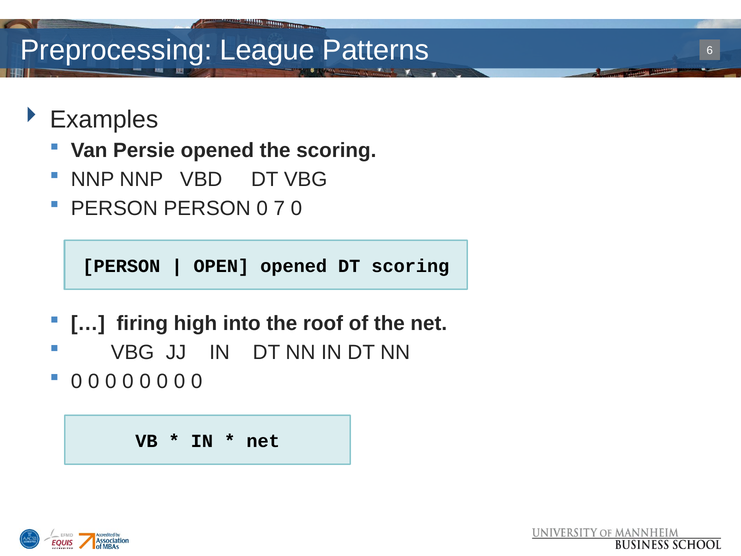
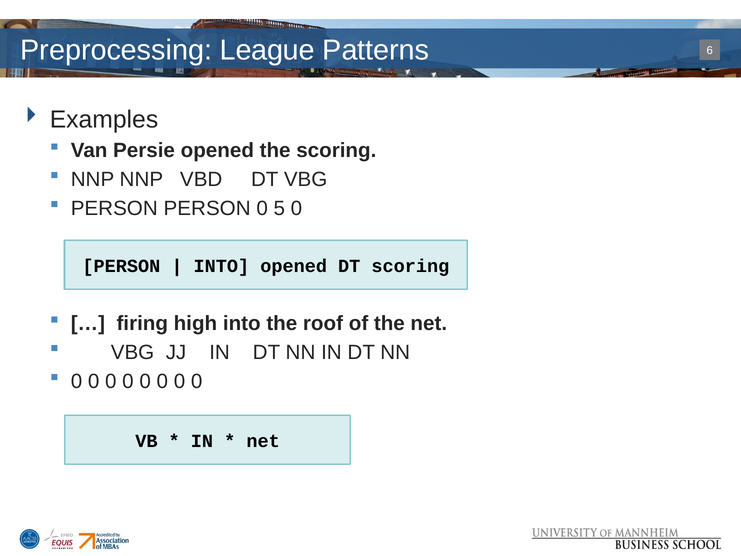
7: 7 -> 5 (279, 208)
OPEN: OPEN -> INTO (221, 266)
